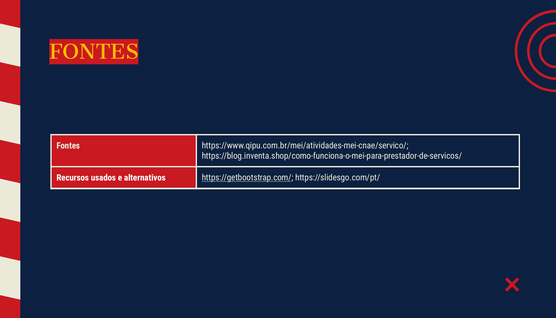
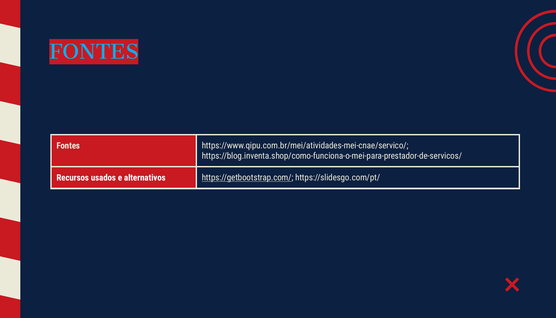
FONTES colour: yellow -> light blue (94, 52)
